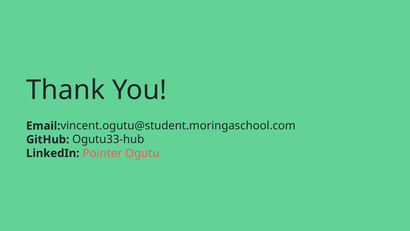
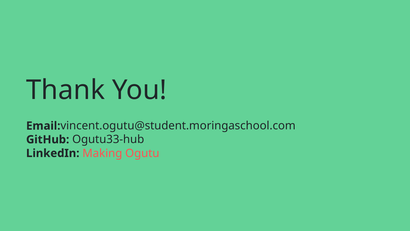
Pointer: Pointer -> Making (102, 153)
